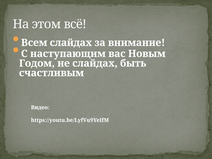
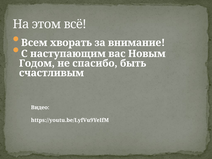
Всем слайдах: слайдах -> хворать (71, 43)
не слайдах: слайдах -> спасибо (95, 63)
